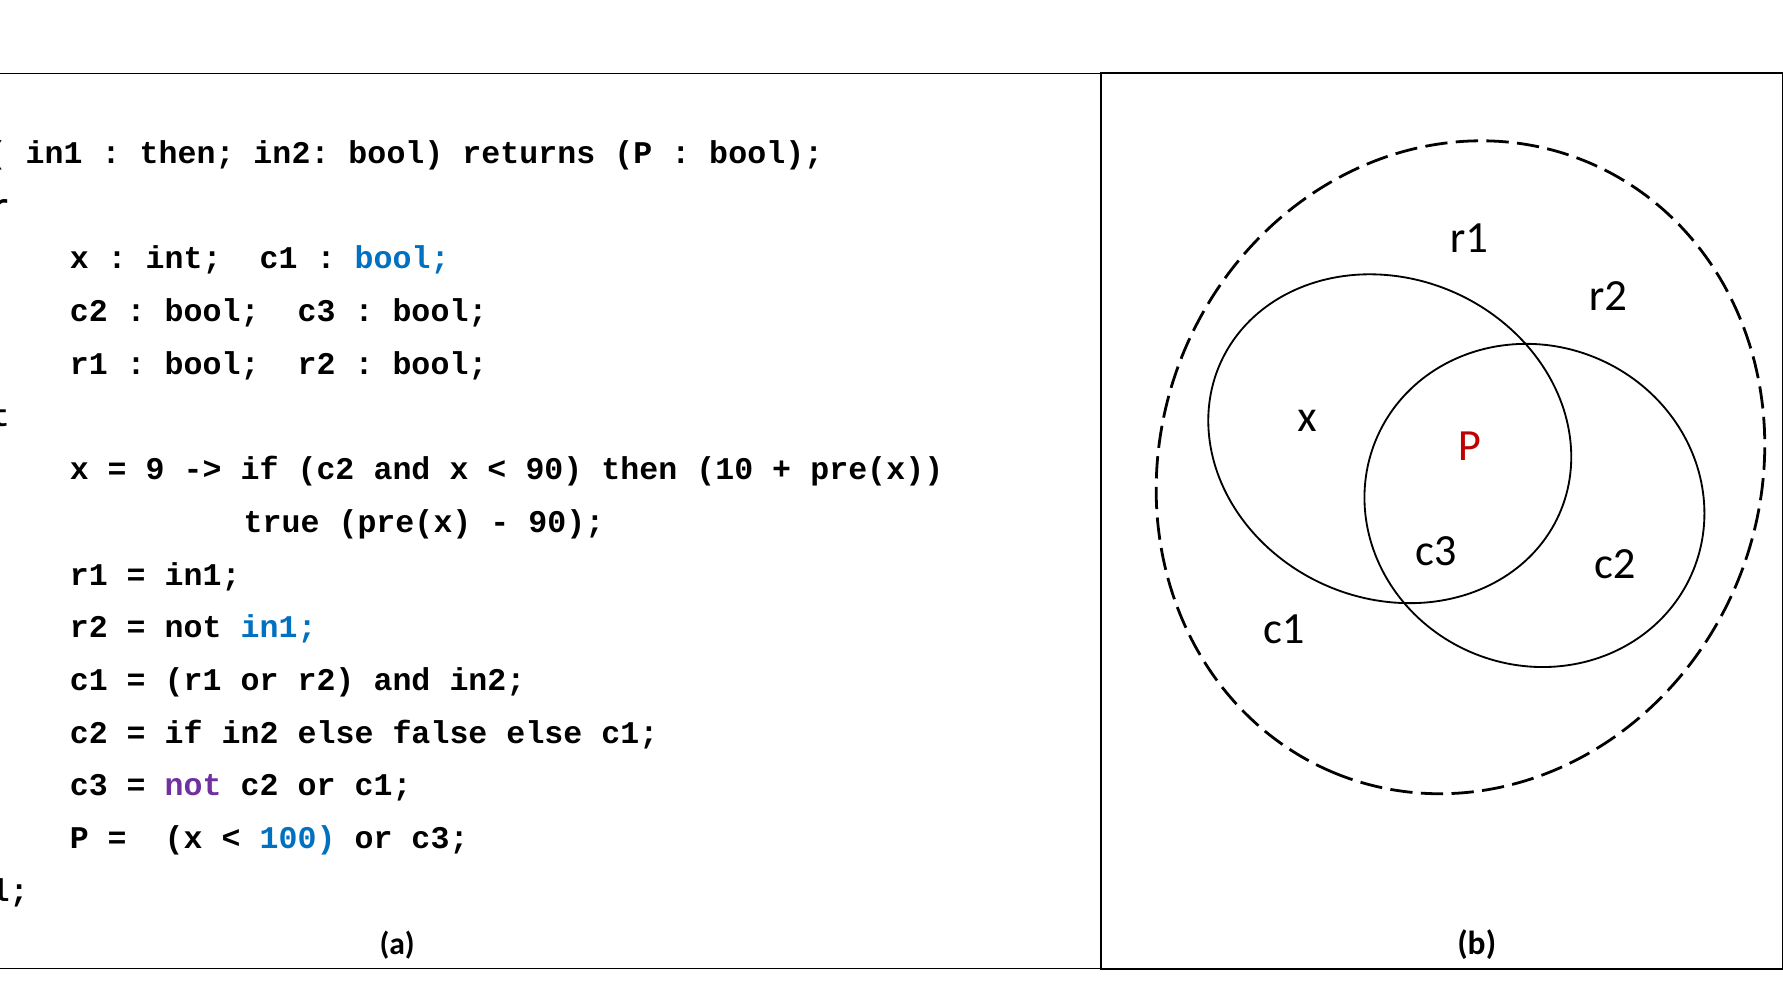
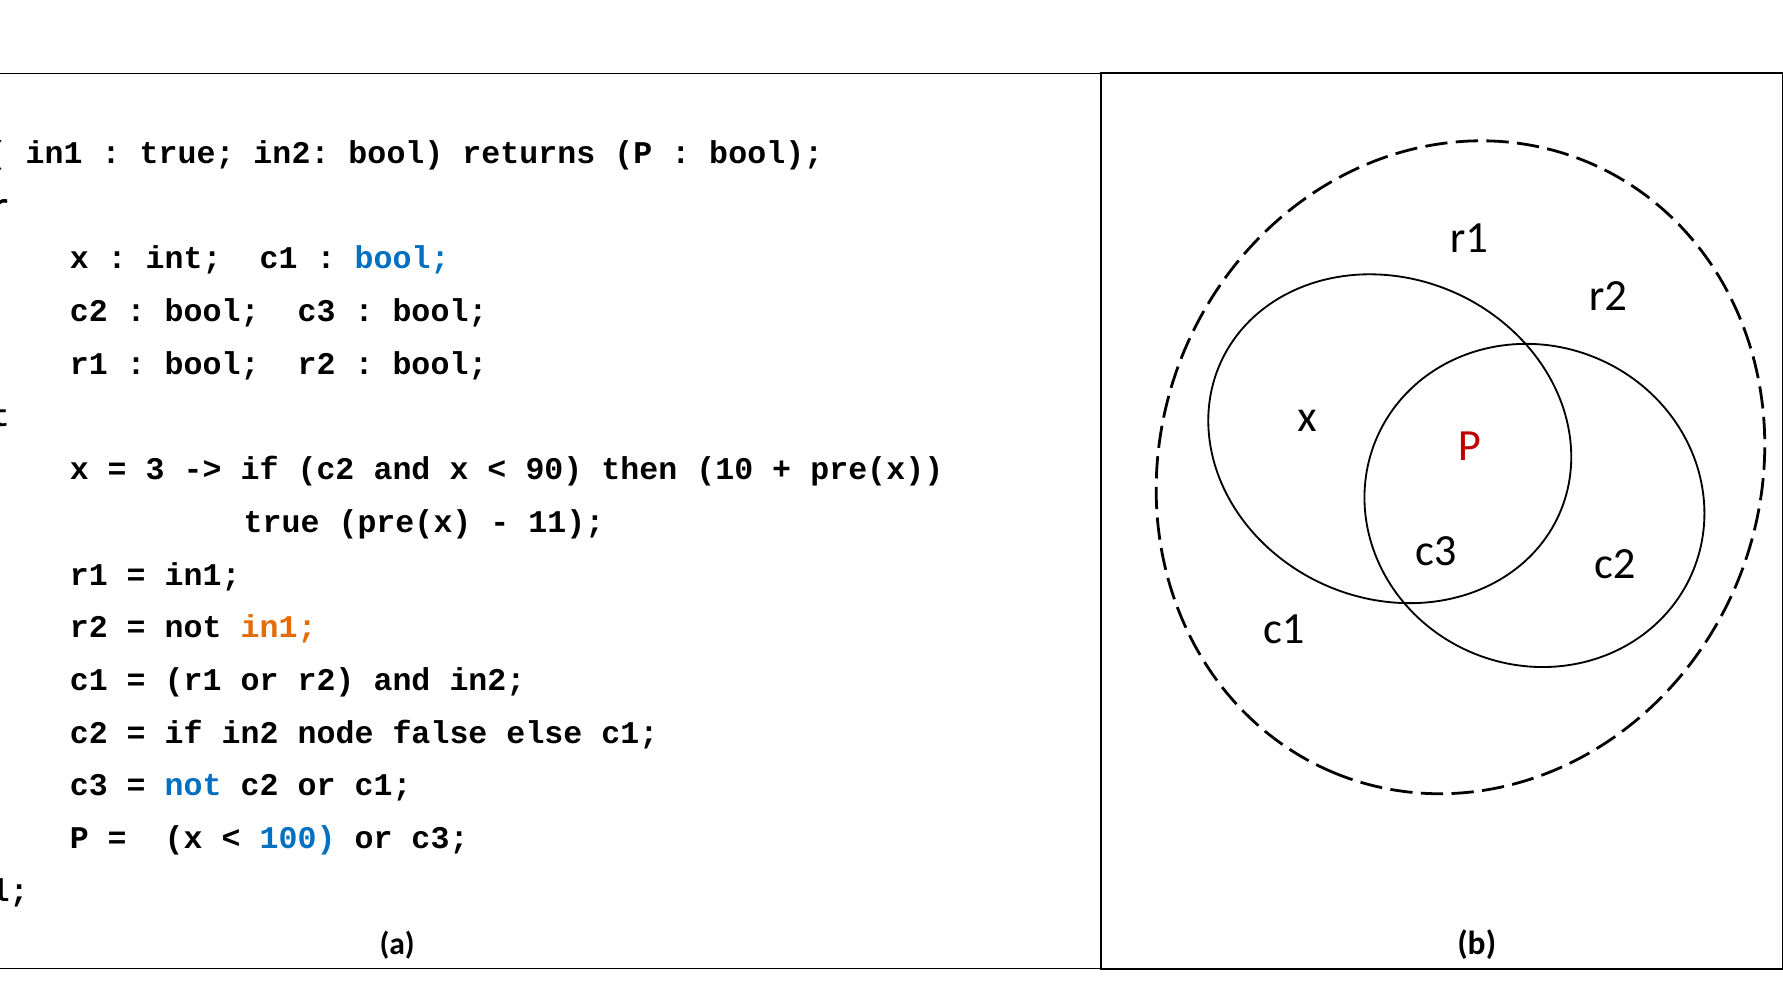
then: then -> true (187, 153)
9: 9 -> 3 (155, 469)
90: 90 -> 11 (566, 522)
in1 colour: blue -> orange (279, 627)
in2 else: else -> node (336, 733)
not colour: purple -> blue (193, 785)
